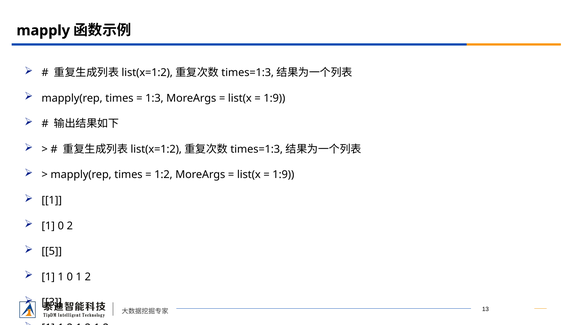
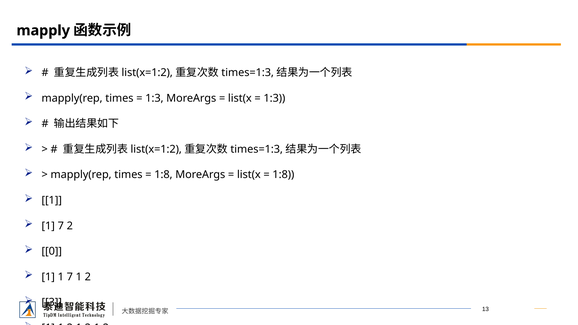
1:9: 1:9 -> 1:3 (274, 98)
1:2: 1:2 -> 1:8 (163, 175)
1:9: 1:9 -> 1:8 (283, 175)
0: 0 -> 7 (61, 226)
5: 5 -> 0 (52, 251)
1 1 0: 0 -> 7 (70, 277)
